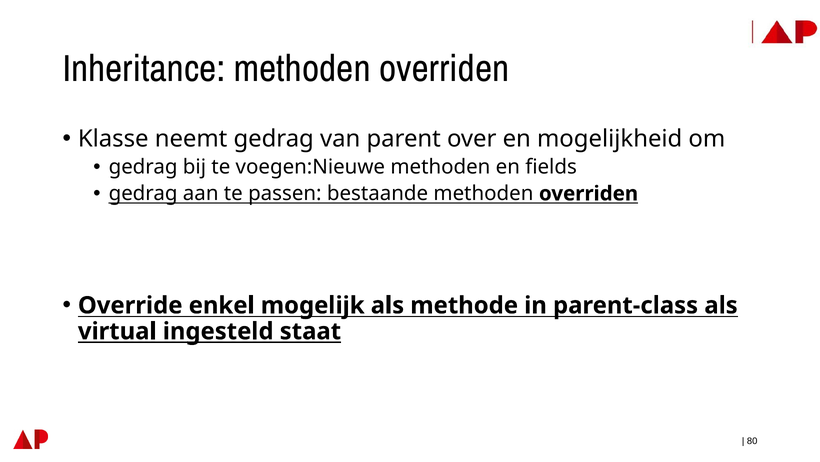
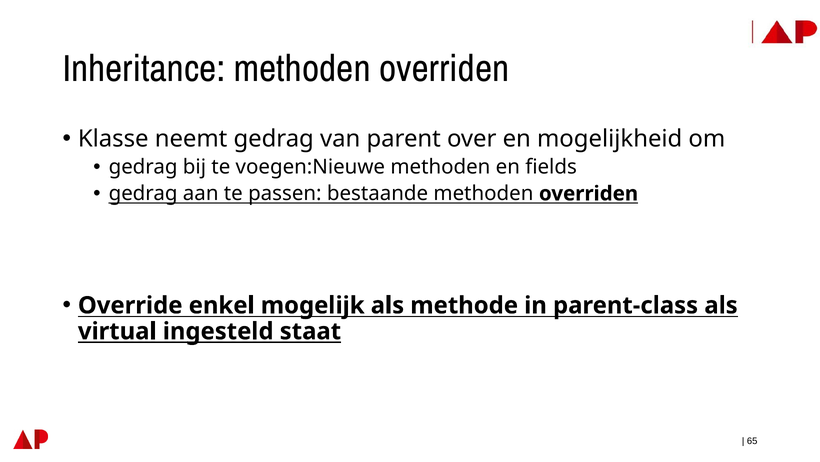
80: 80 -> 65 (752, 440)
